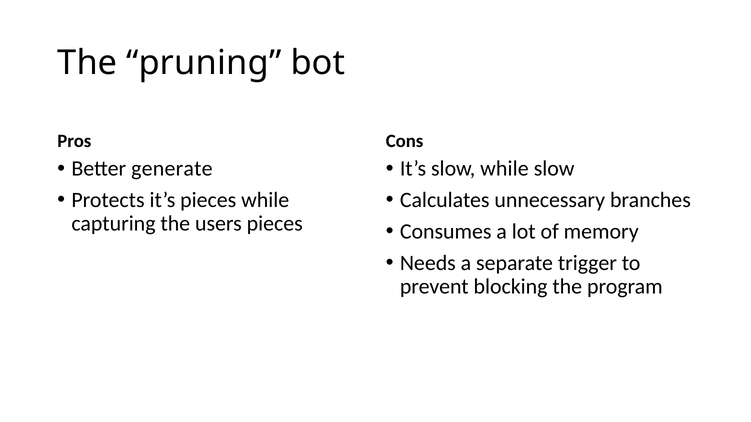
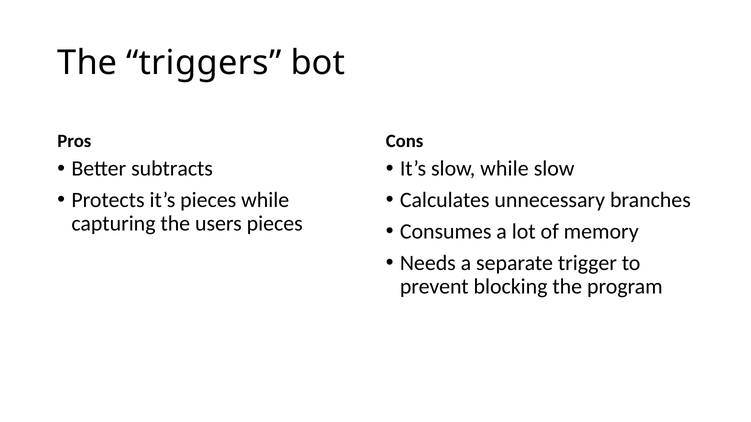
pruning: pruning -> triggers (204, 63)
generate: generate -> subtracts (172, 169)
